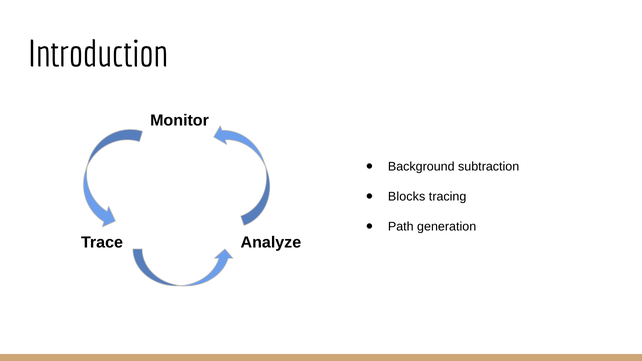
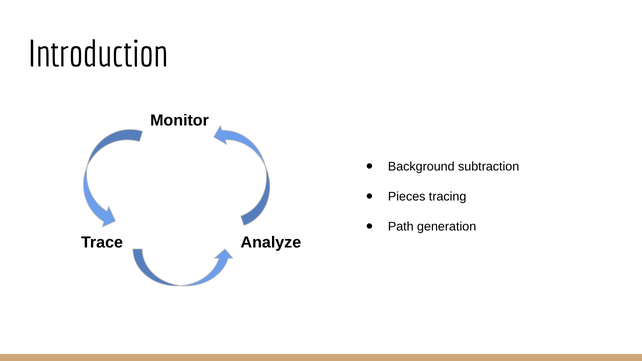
Blocks: Blocks -> Pieces (407, 196)
